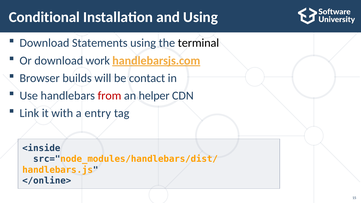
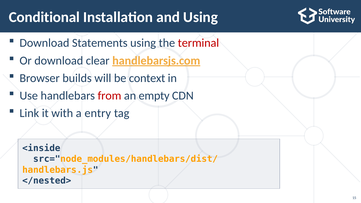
terminal colour: black -> red (198, 43)
work: work -> clear (98, 61)
contact: contact -> context (147, 78)
helper: helper -> empty (154, 96)
</online>: </online> -> </nested> (47, 181)
